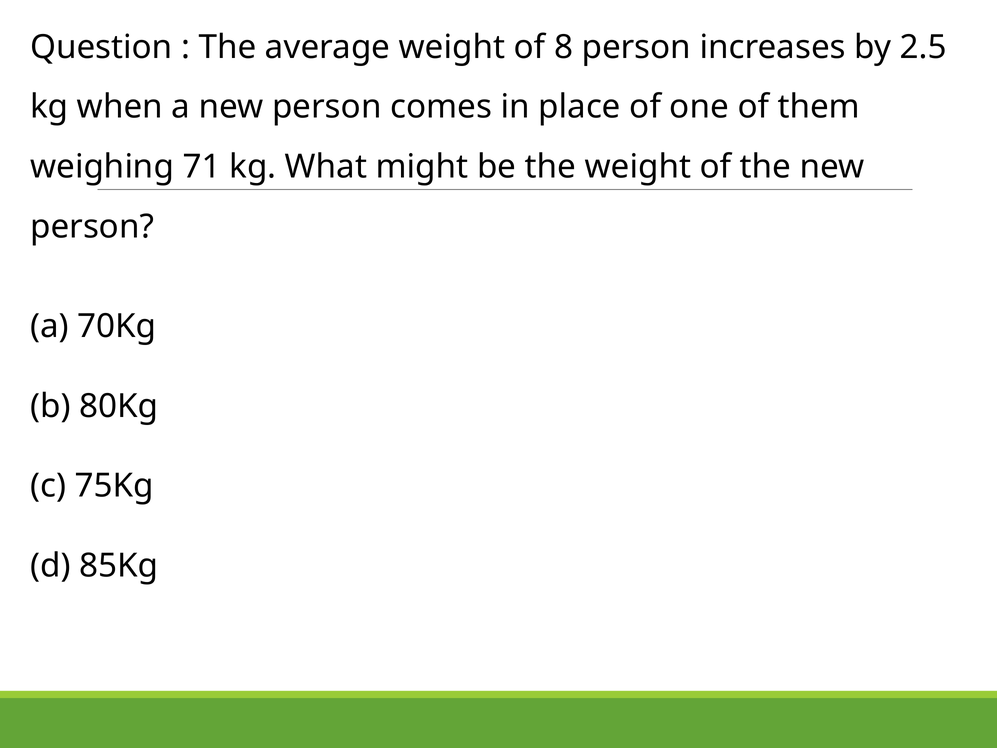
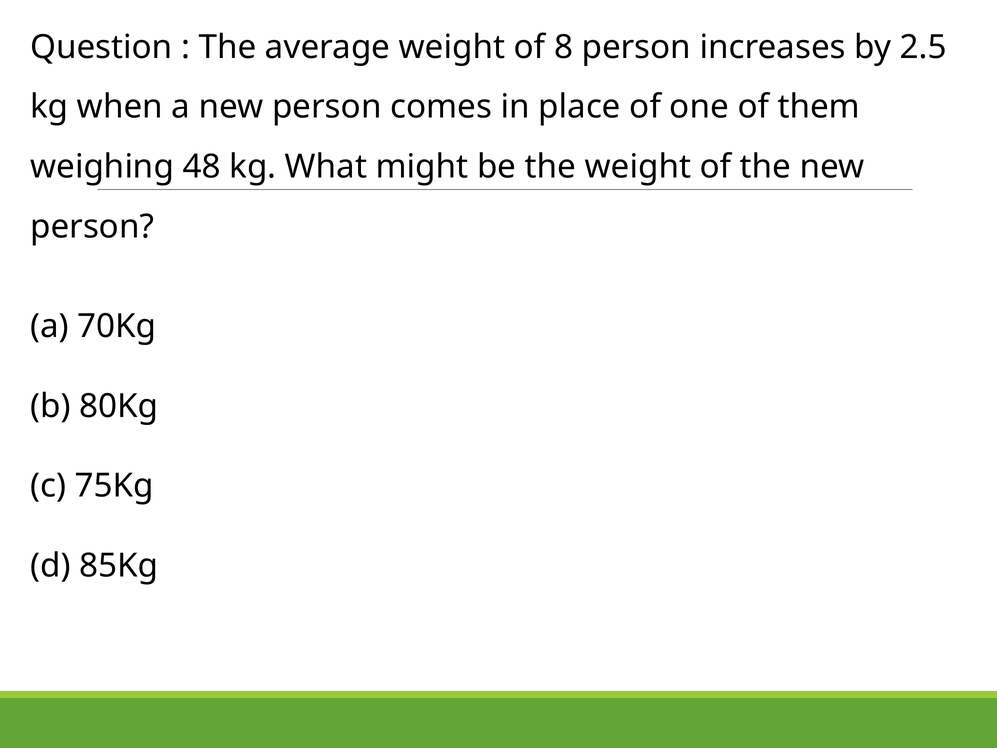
71: 71 -> 48 (202, 167)
